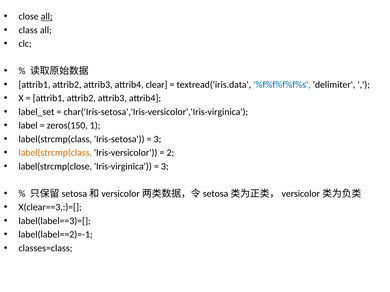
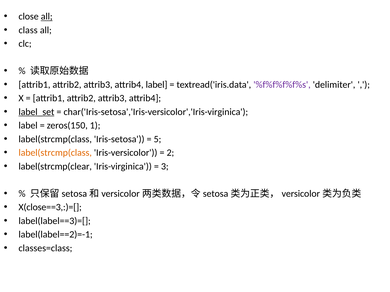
attrib4 clear: clear -> label (157, 85)
%f%f%f%f%s colour: blue -> purple (282, 85)
label_set underline: none -> present (36, 112)
3: 3 -> 5 (157, 139)
label(strcmp(close: label(strcmp(close -> label(strcmp(clear (55, 167)
X(clear==3,:)=[: X(clear==3,:)=[ -> X(close==3,:)=[ (50, 208)
